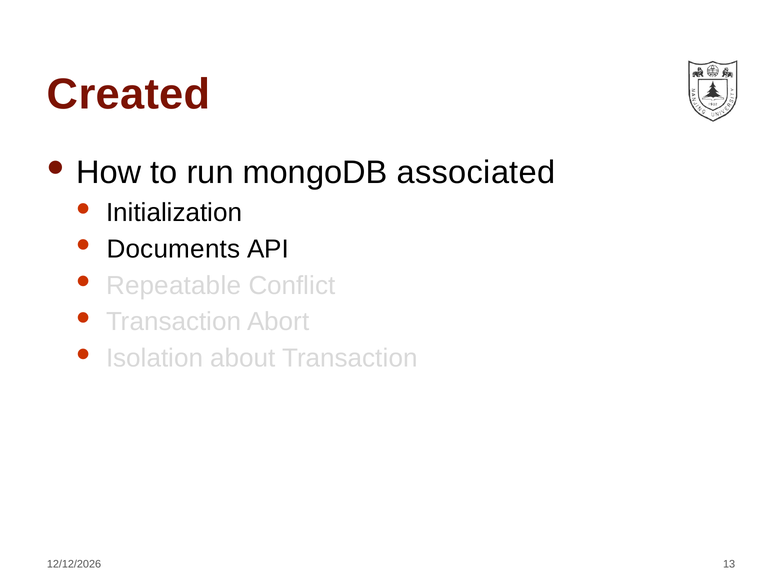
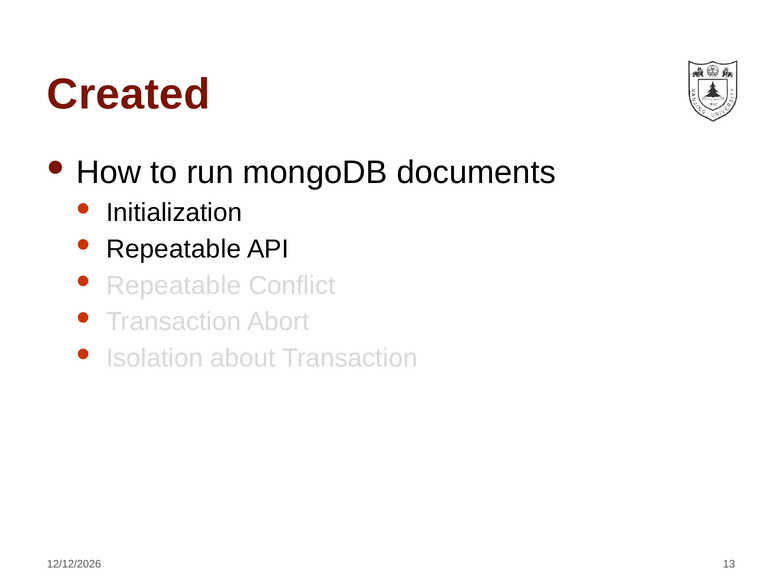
associated: associated -> documents (476, 173)
Documents: Documents -> Repeatable (174, 249)
